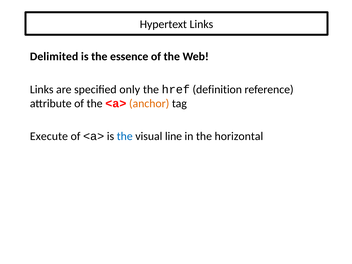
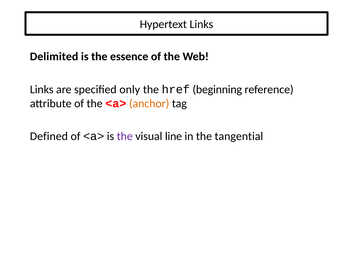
definition: definition -> beginning (217, 89)
Execute: Execute -> Defined (49, 136)
the colour: blue -> purple (125, 136)
horizontal: horizontal -> tangential (239, 136)
